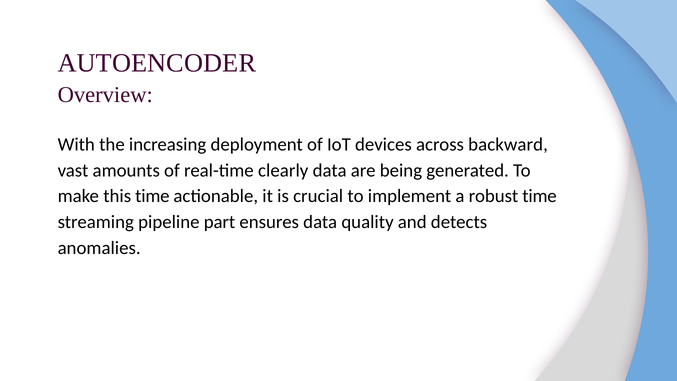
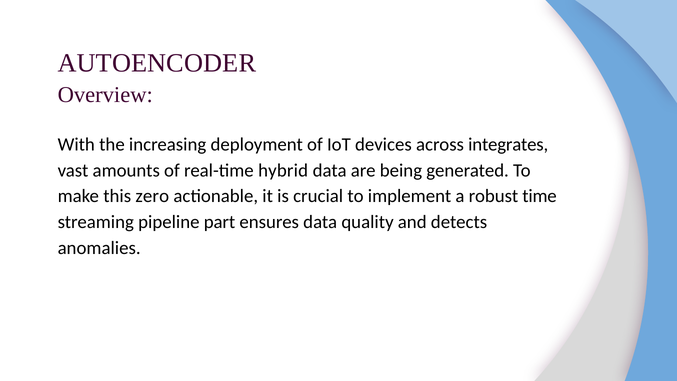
backward: backward -> integrates (508, 144)
clearly: clearly -> hybrid (283, 170)
this time: time -> zero (152, 196)
